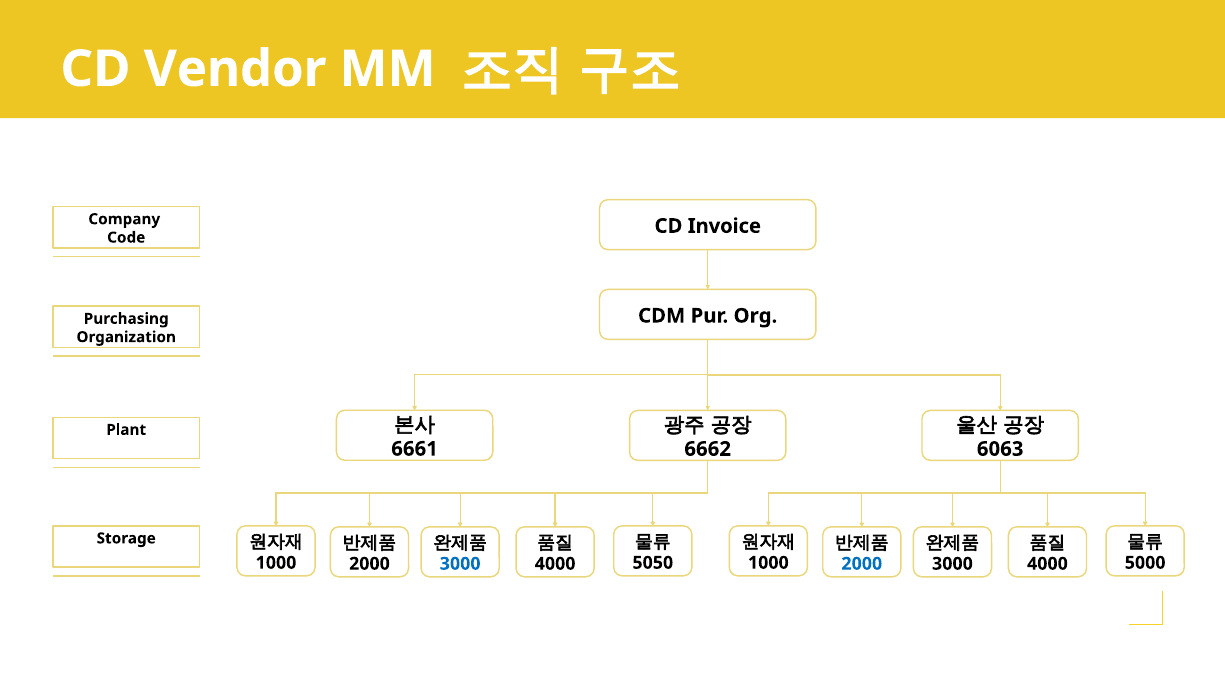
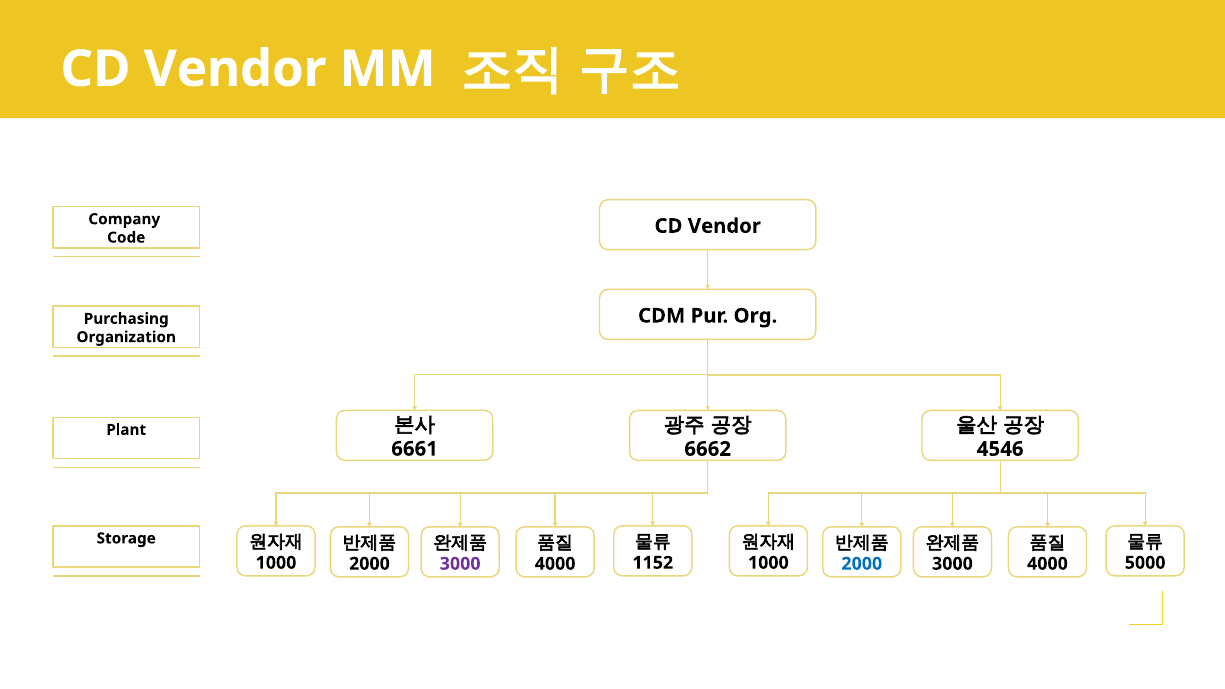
Invoice: Invoice -> Vendor (724, 226)
6063: 6063 -> 4546 (1000, 449)
5050: 5050 -> 1152 (653, 563)
3000 colour: blue -> purple (460, 564)
